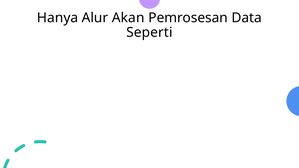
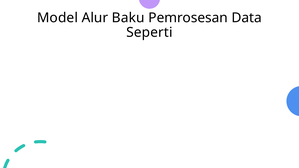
Hanya: Hanya -> Model (58, 18)
Akan: Akan -> Baku (128, 18)
